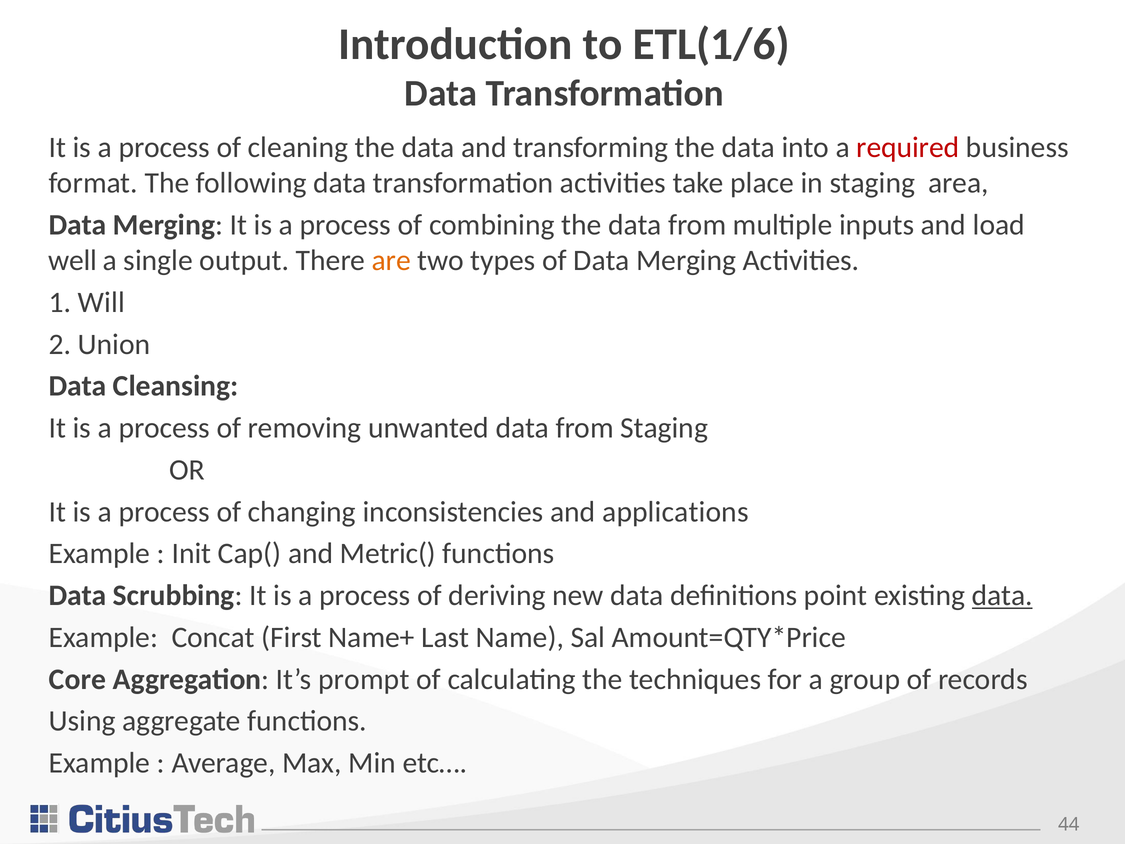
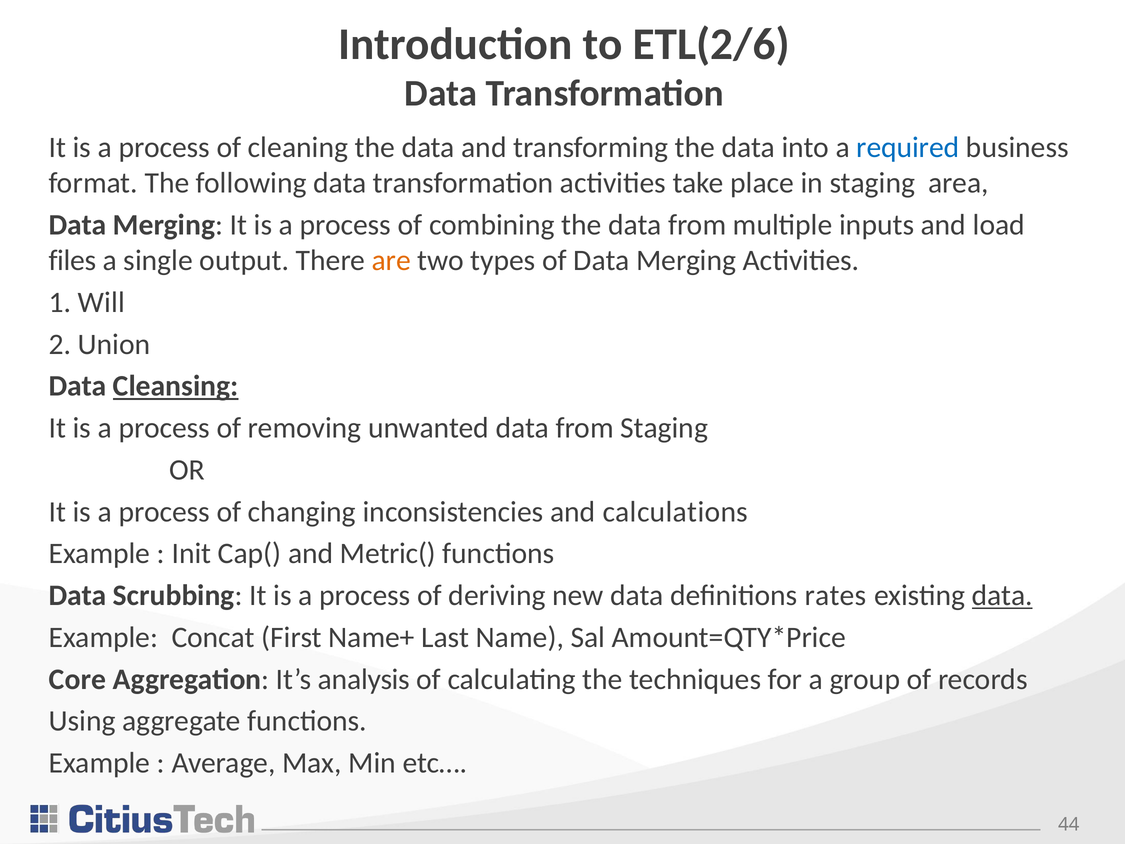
ETL(1/6: ETL(1/6 -> ETL(2/6 (711, 44)
required colour: red -> blue (908, 147)
well: well -> files (73, 260)
Cleansing underline: none -> present (176, 386)
applications: applications -> calculations (675, 512)
point: point -> rates (836, 595)
prompt: prompt -> analysis (364, 679)
